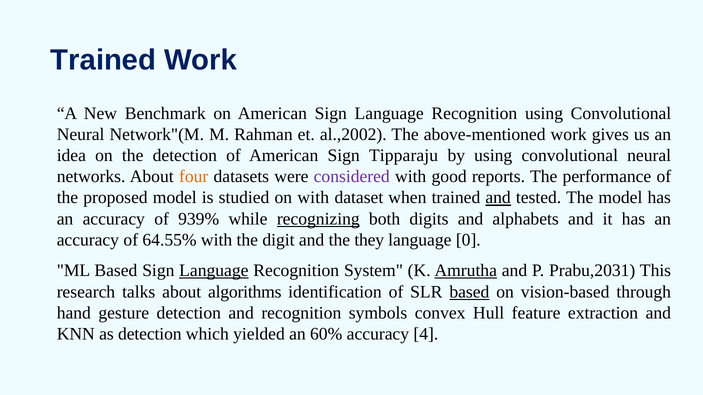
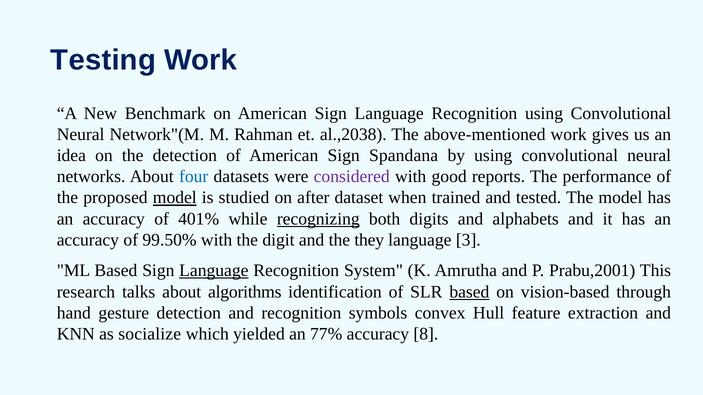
Trained: Trained -> Testing (103, 60)
al.,2002: al.,2002 -> al.,2038 (353, 135)
Tipparaju: Tipparaju -> Spandana (404, 156)
four colour: orange -> blue (194, 177)
model underline: none -> present (175, 198)
on with: with -> after (313, 198)
and underline: present -> none (498, 198)
939%: 939% -> 401% (199, 219)
64.55%: 64.55% -> 99.50% (170, 240)
0: 0 -> 3 (468, 240)
Amrutha underline: present -> none (466, 271)
Prabu,2031: Prabu,2031 -> Prabu,2001 (592, 271)
as detection: detection -> socialize (150, 334)
60%: 60% -> 77% (326, 334)
4: 4 -> 8 (426, 334)
